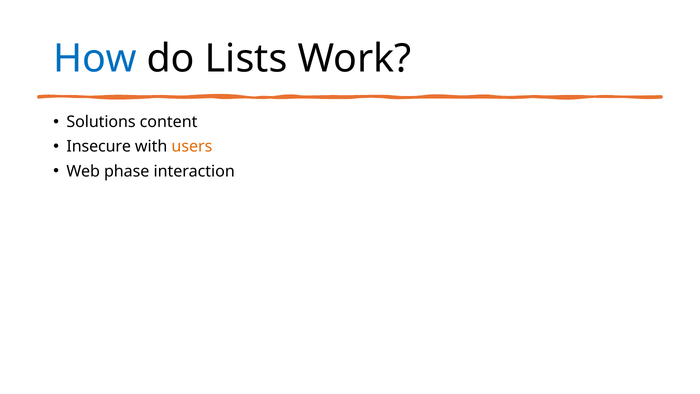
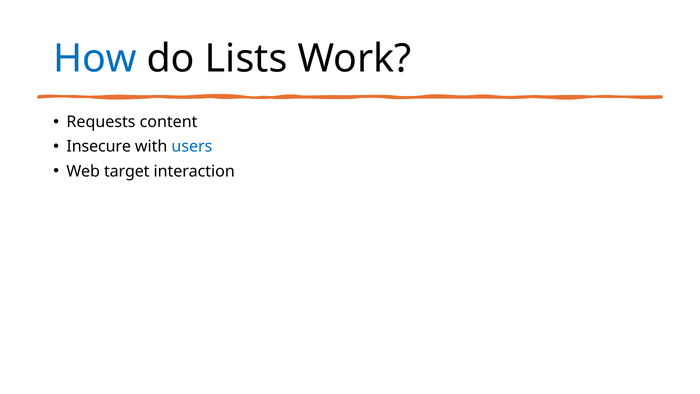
Solutions: Solutions -> Requests (101, 122)
users colour: orange -> blue (192, 147)
phase: phase -> target (127, 171)
